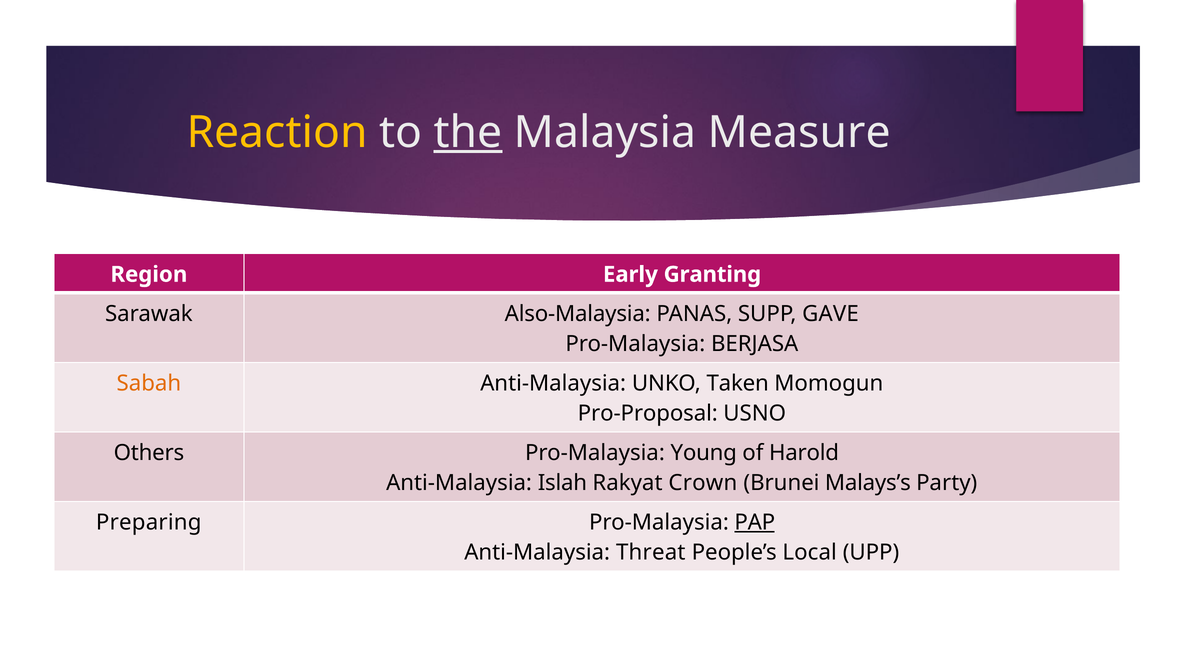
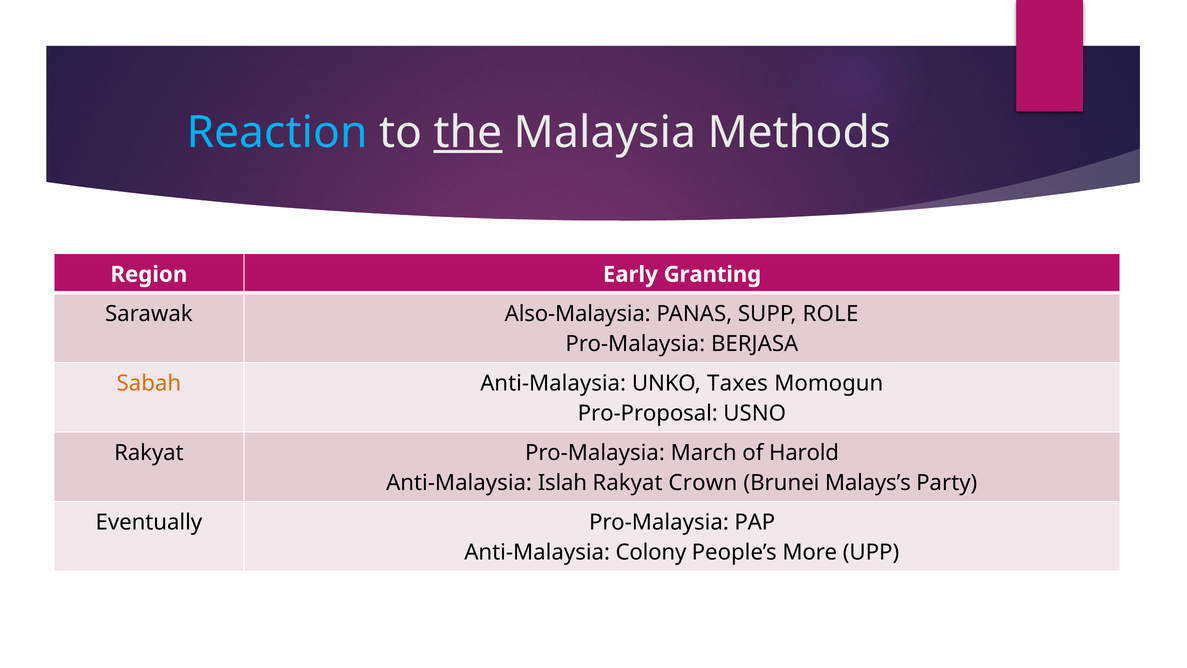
Reaction colour: yellow -> light blue (277, 132)
Measure: Measure -> Methods (799, 132)
GAVE: GAVE -> ROLE (830, 314)
Taken: Taken -> Taxes (737, 383)
Others: Others -> Rakyat (149, 453)
Young: Young -> March (704, 453)
Preparing: Preparing -> Eventually (149, 522)
PAP underline: present -> none (755, 522)
Threat: Threat -> Colony (651, 552)
Local: Local -> More (810, 552)
